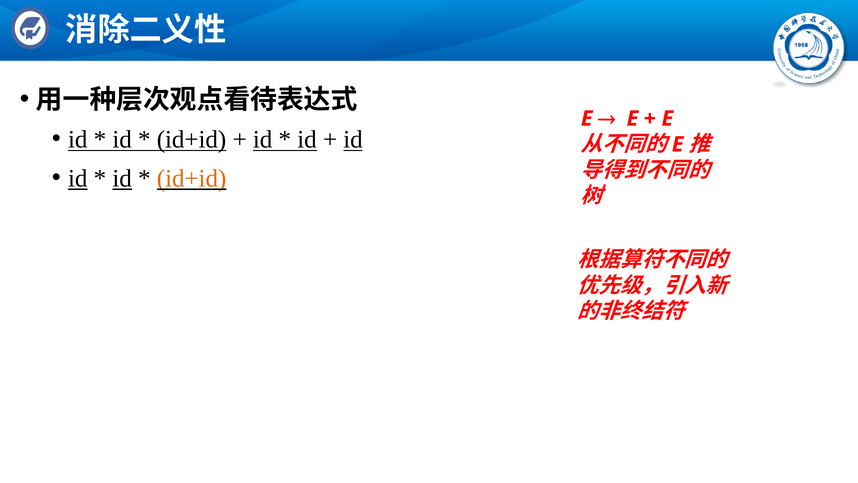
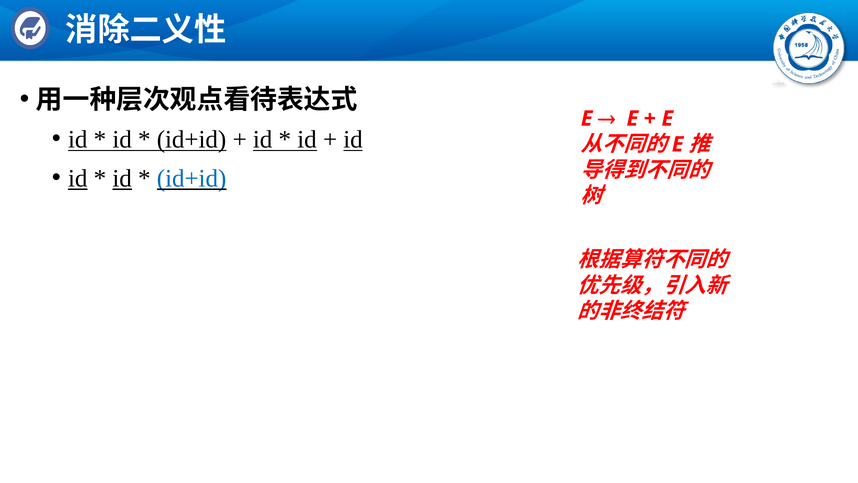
id+id colour: orange -> blue (192, 178)
